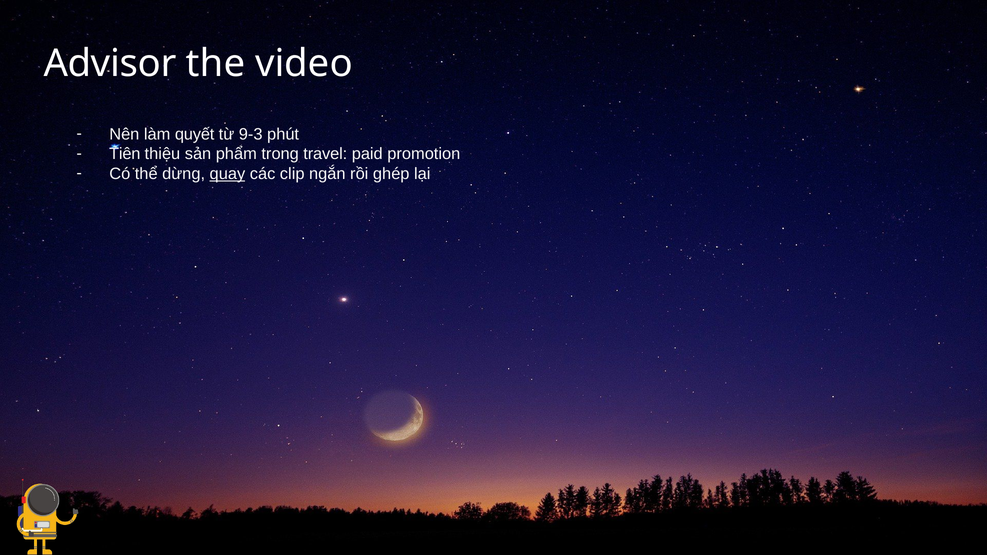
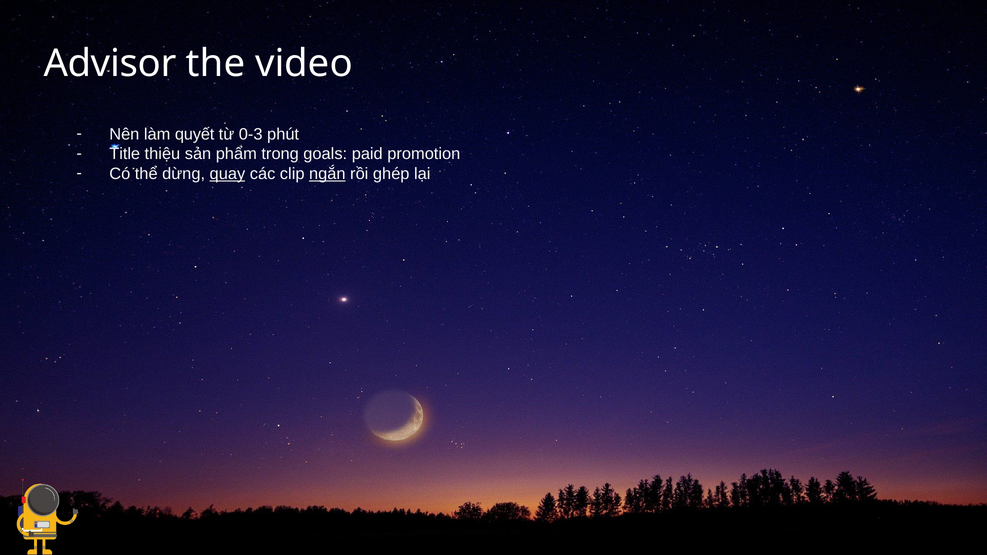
9-3: 9-3 -> 0-3 (251, 134)
Tiên: Tiên -> Title (125, 154)
travel: travel -> goals (325, 154)
ngắn underline: none -> present (327, 174)
